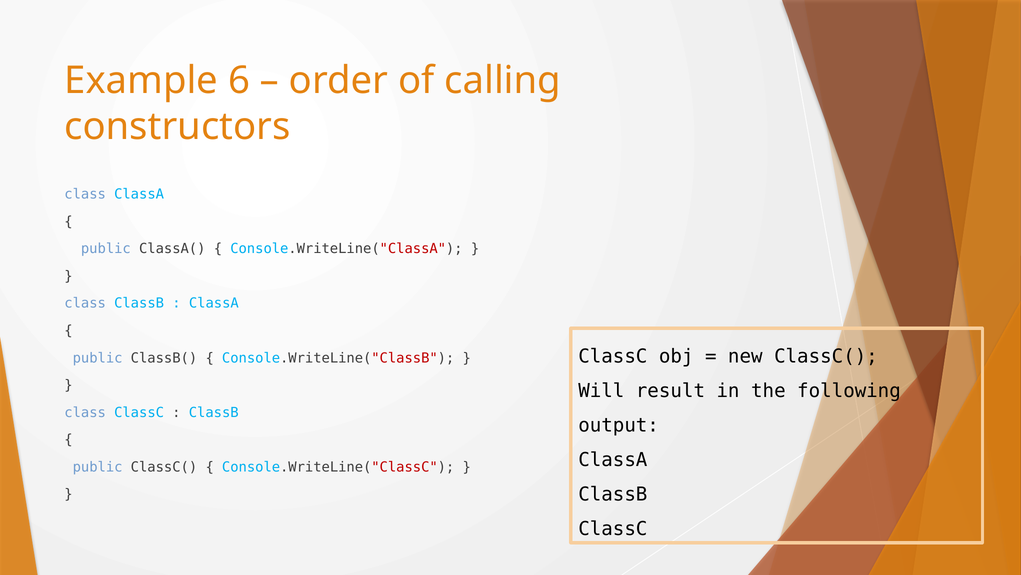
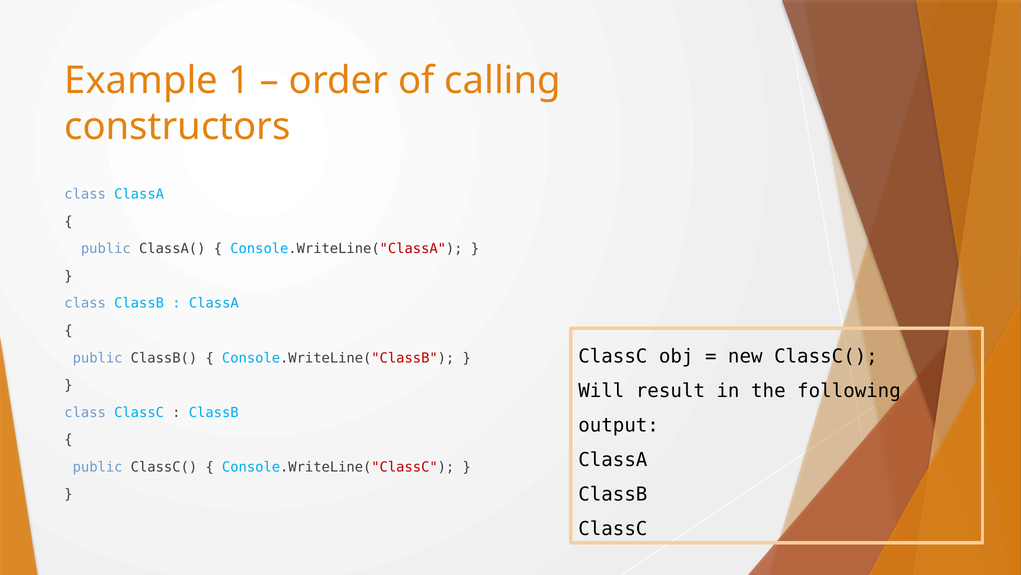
6: 6 -> 1 (239, 81)
